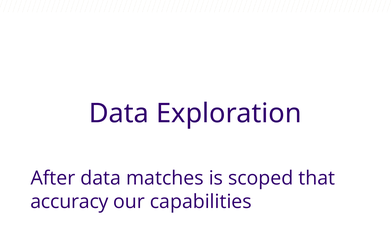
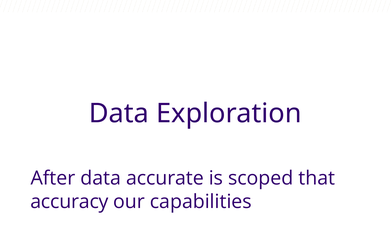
matches: matches -> accurate (165, 179)
